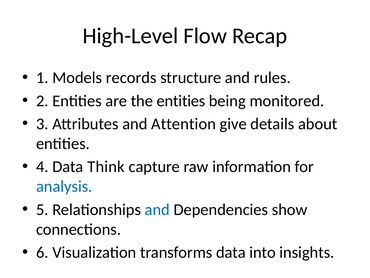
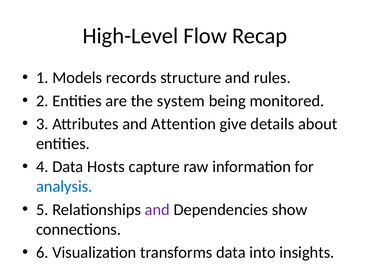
the entities: entities -> system (181, 101)
Think: Think -> Hosts (106, 166)
and colour: blue -> purple (157, 209)
